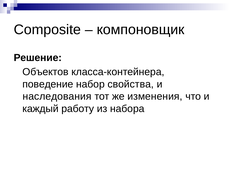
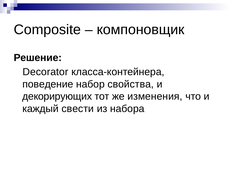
Объектов: Объектов -> Decorator (45, 72)
наследования: наследования -> декорирующих (57, 97)
работу: работу -> свести (78, 109)
